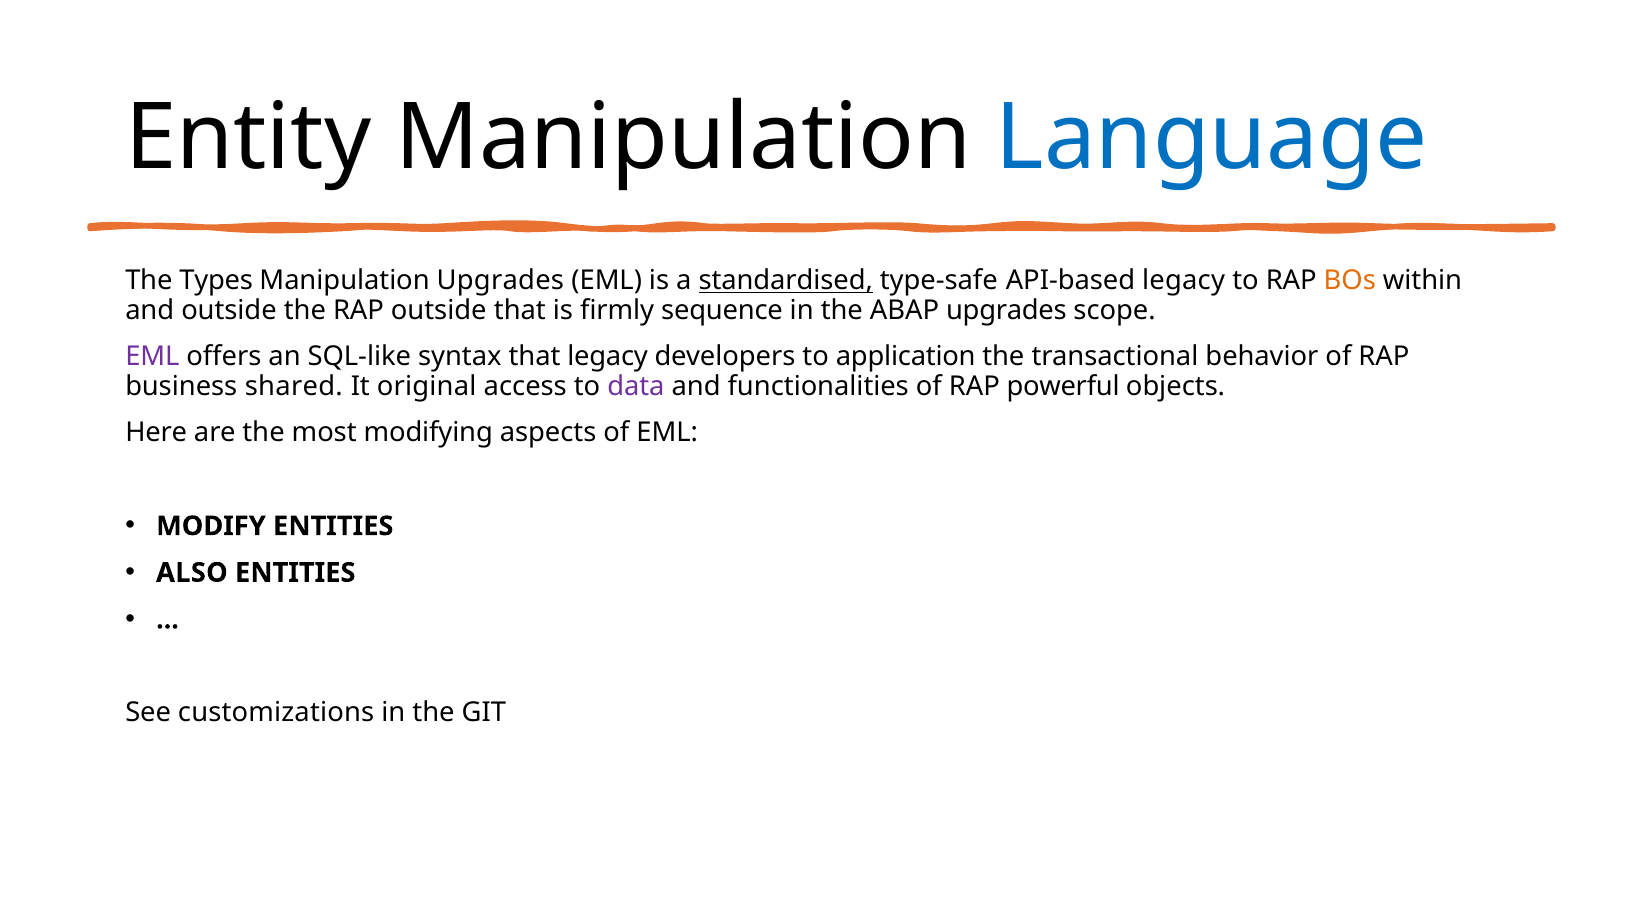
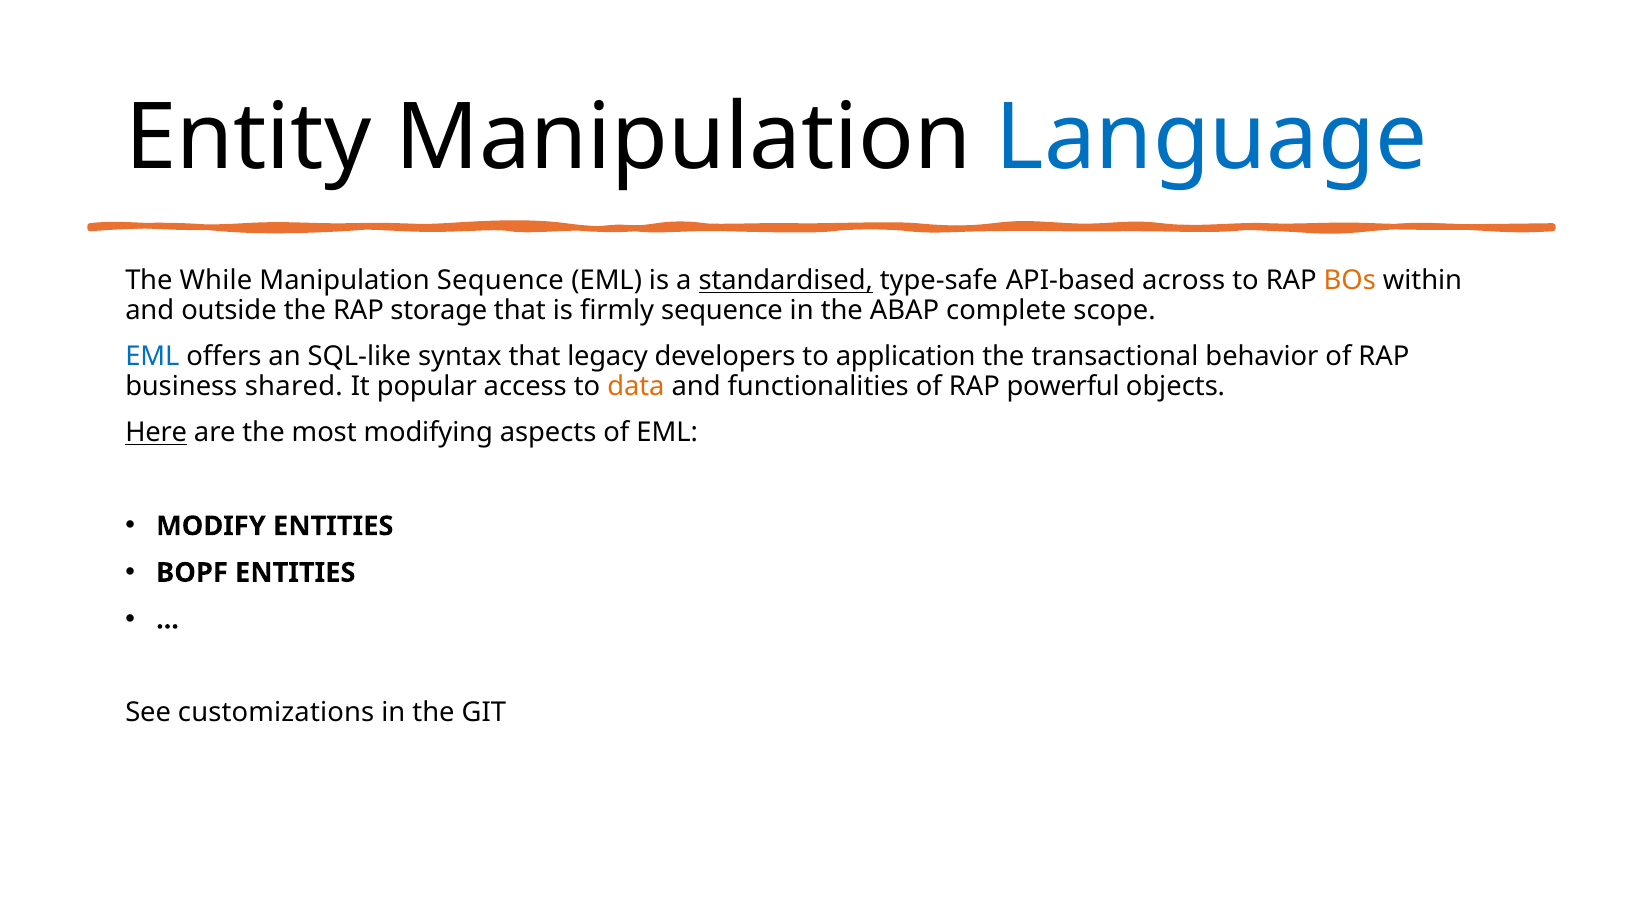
Types: Types -> While (216, 281)
Manipulation Upgrades: Upgrades -> Sequence (500, 281)
API-based legacy: legacy -> across (1184, 281)
RAP outside: outside -> storage (439, 310)
ABAP upgrades: upgrades -> complete (1006, 310)
EML colour: purple -> blue (152, 357)
original: original -> popular (427, 386)
data colour: purple -> orange (636, 386)
Here underline: none -> present (156, 433)
ALSO: ALSO -> BOPF (192, 573)
